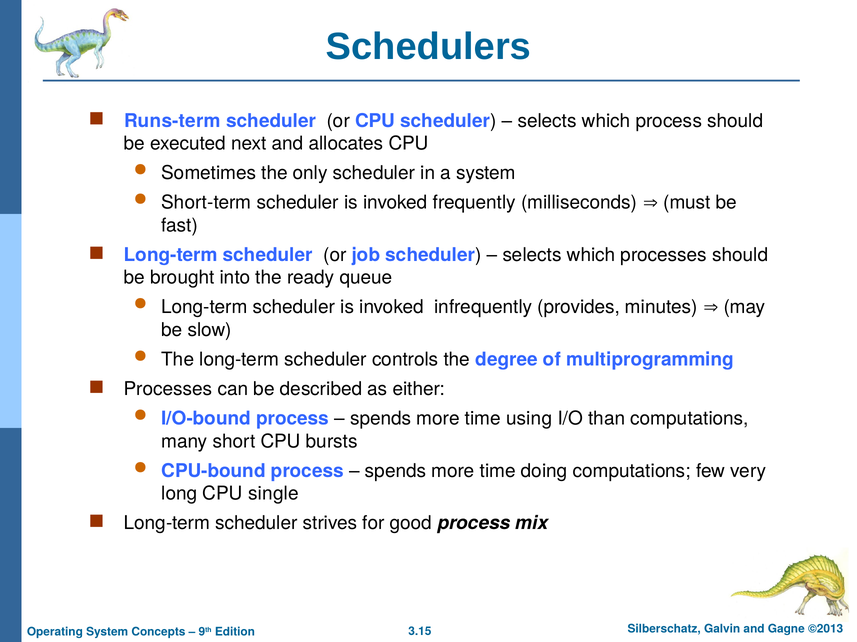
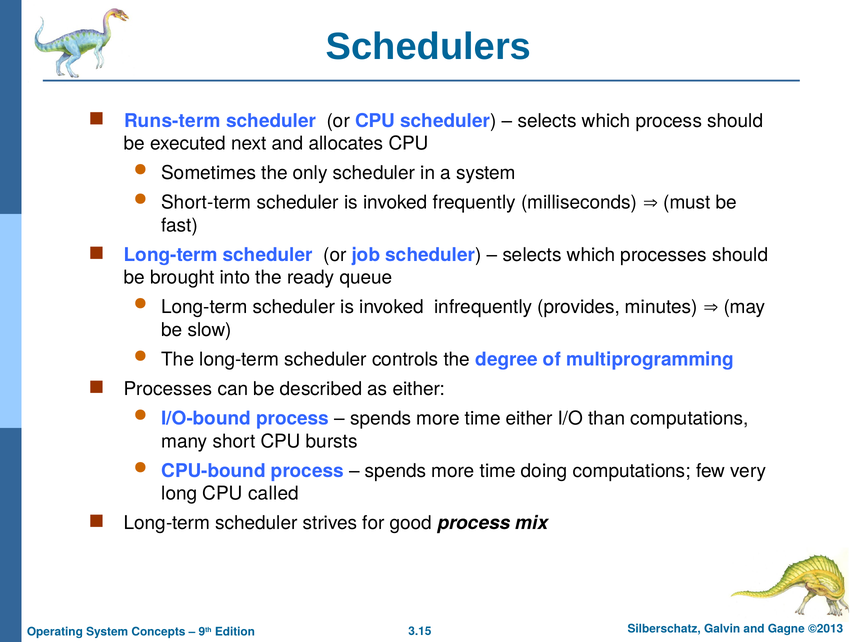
time using: using -> either (529, 419)
single: single -> called (274, 494)
